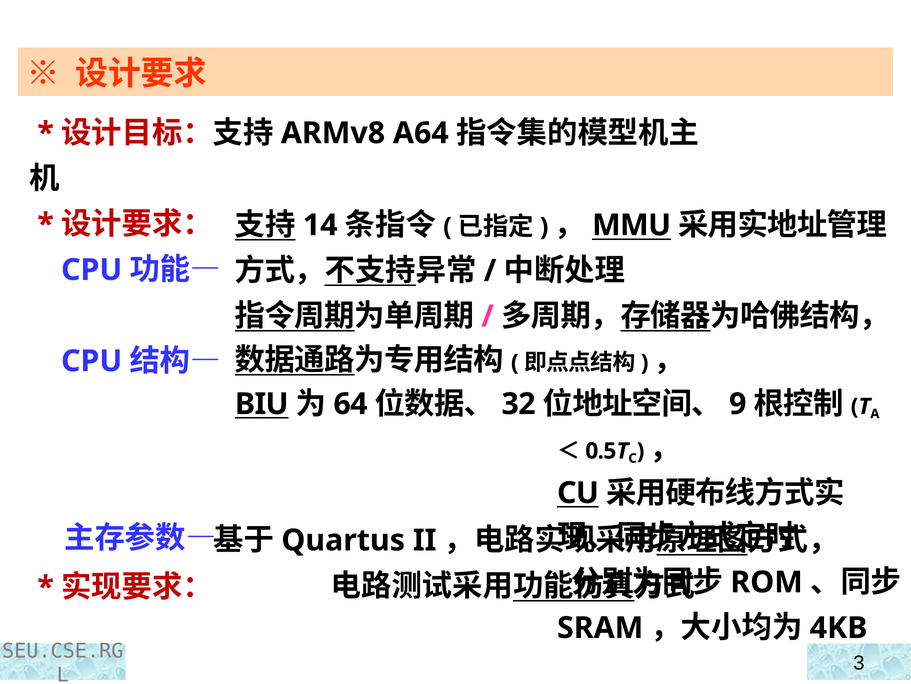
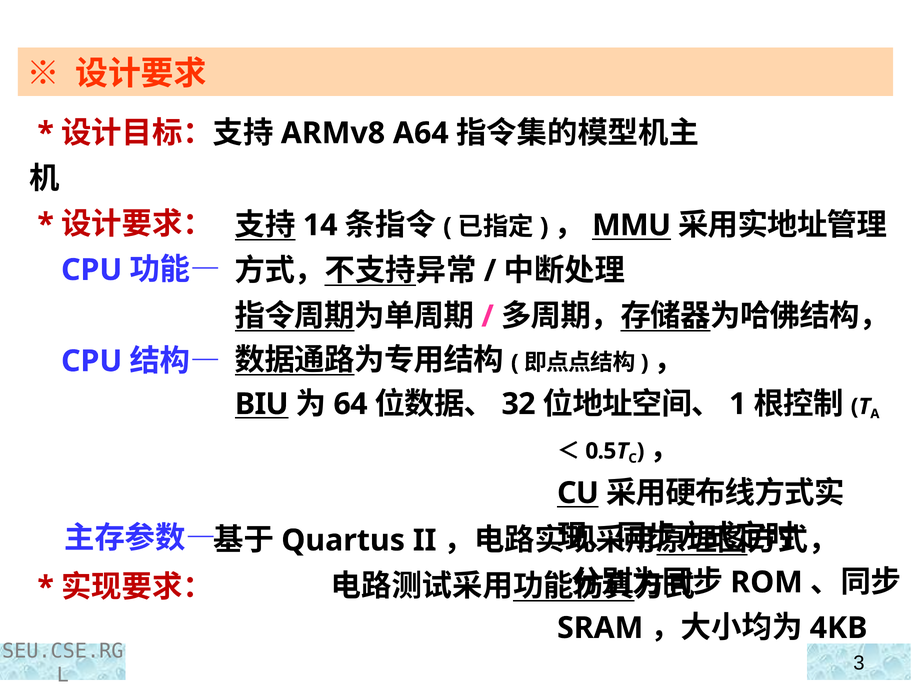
9: 9 -> 1 (738, 404)
